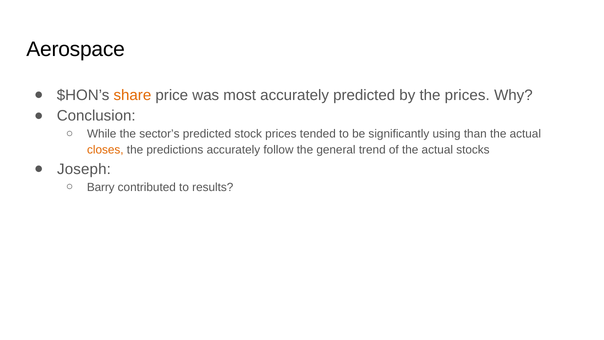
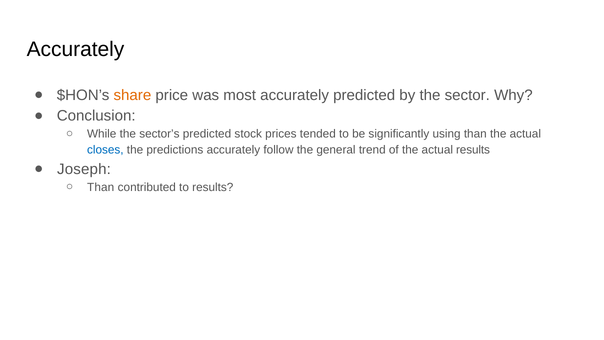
Aerospace: Aerospace -> Accurately (75, 49)
the prices: prices -> sector (467, 95)
closes colour: orange -> blue (105, 150)
actual stocks: stocks -> results (473, 150)
Barry: Barry -> Than (101, 187)
